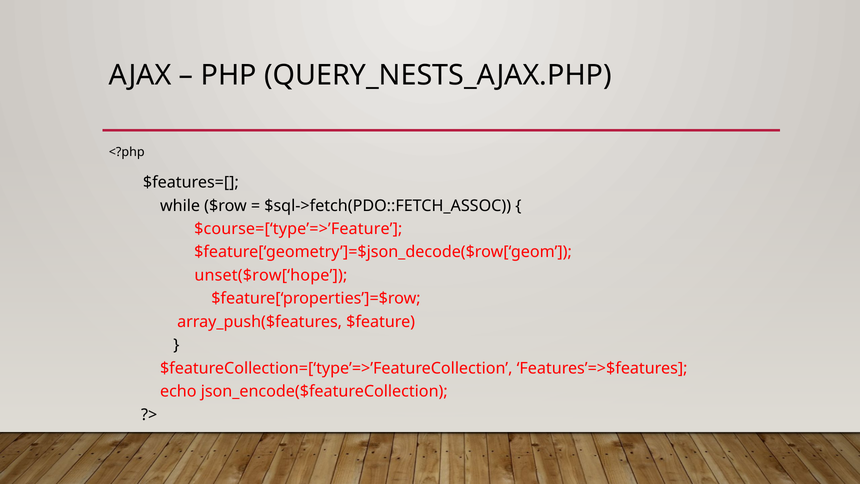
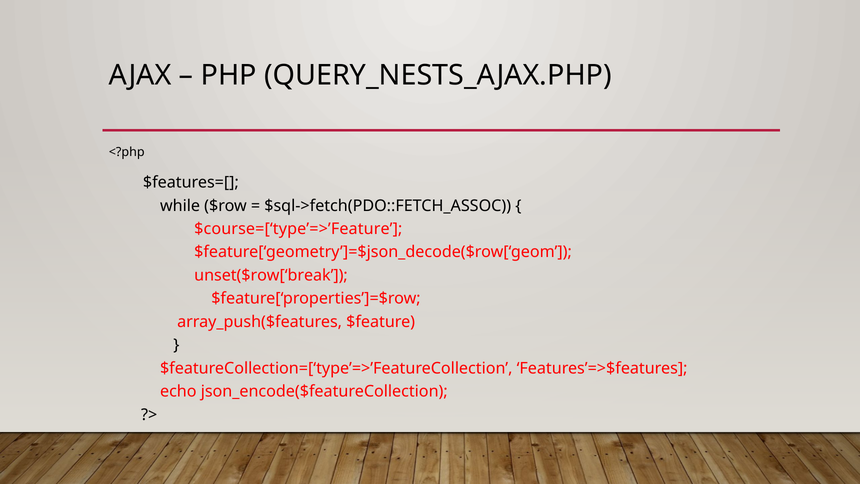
unset($row[‘hope: unset($row[‘hope -> unset($row[‘break (271, 275)
